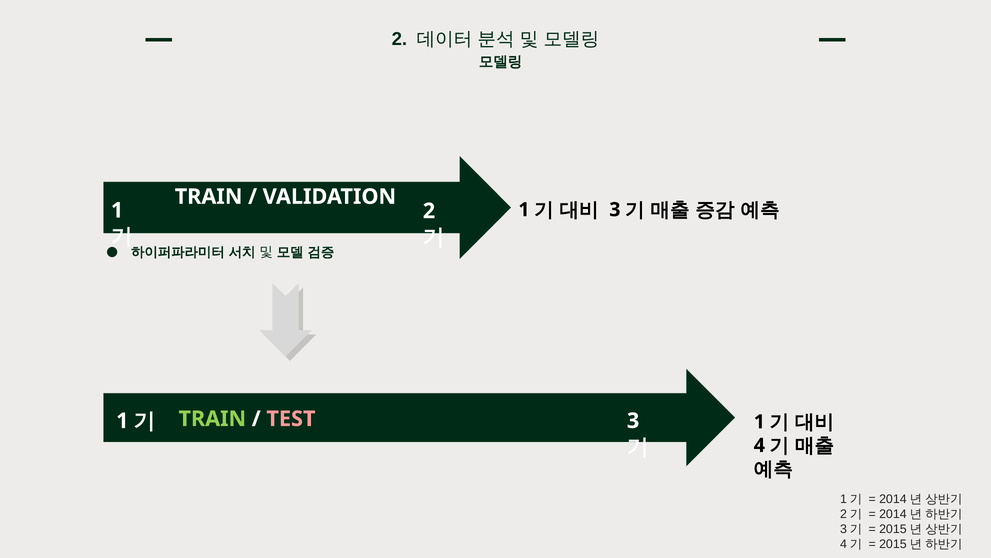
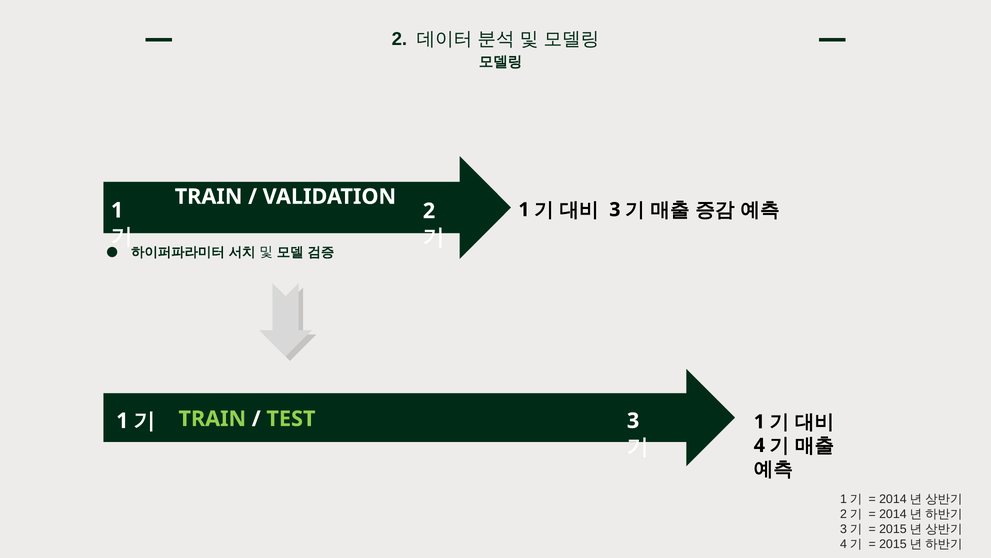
TEST colour: pink -> light green (291, 418)
